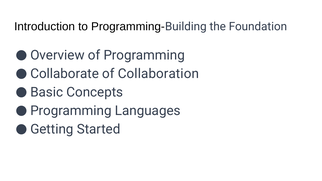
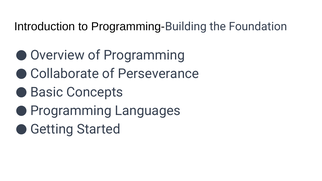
Collaboration: Collaboration -> Perseverance (158, 74)
